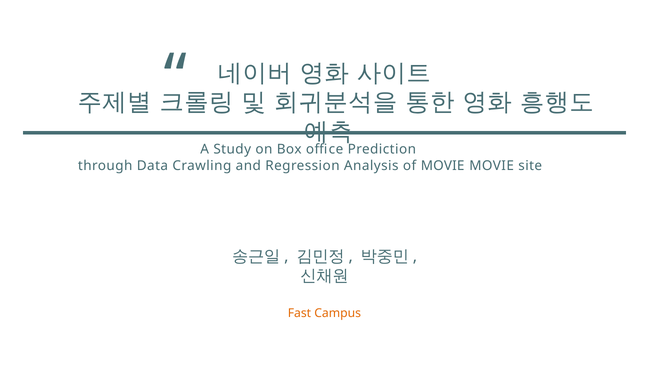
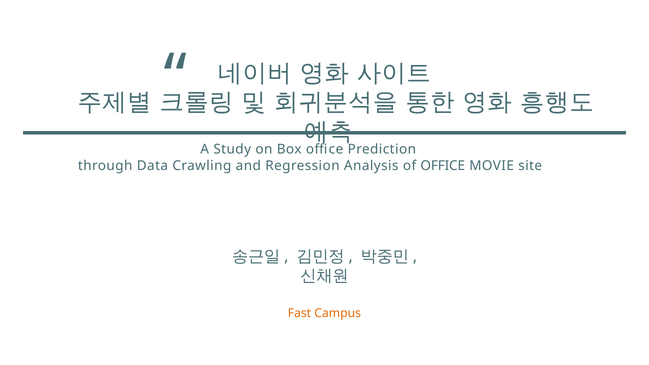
of MOVIE: MOVIE -> OFFICE (443, 166)
